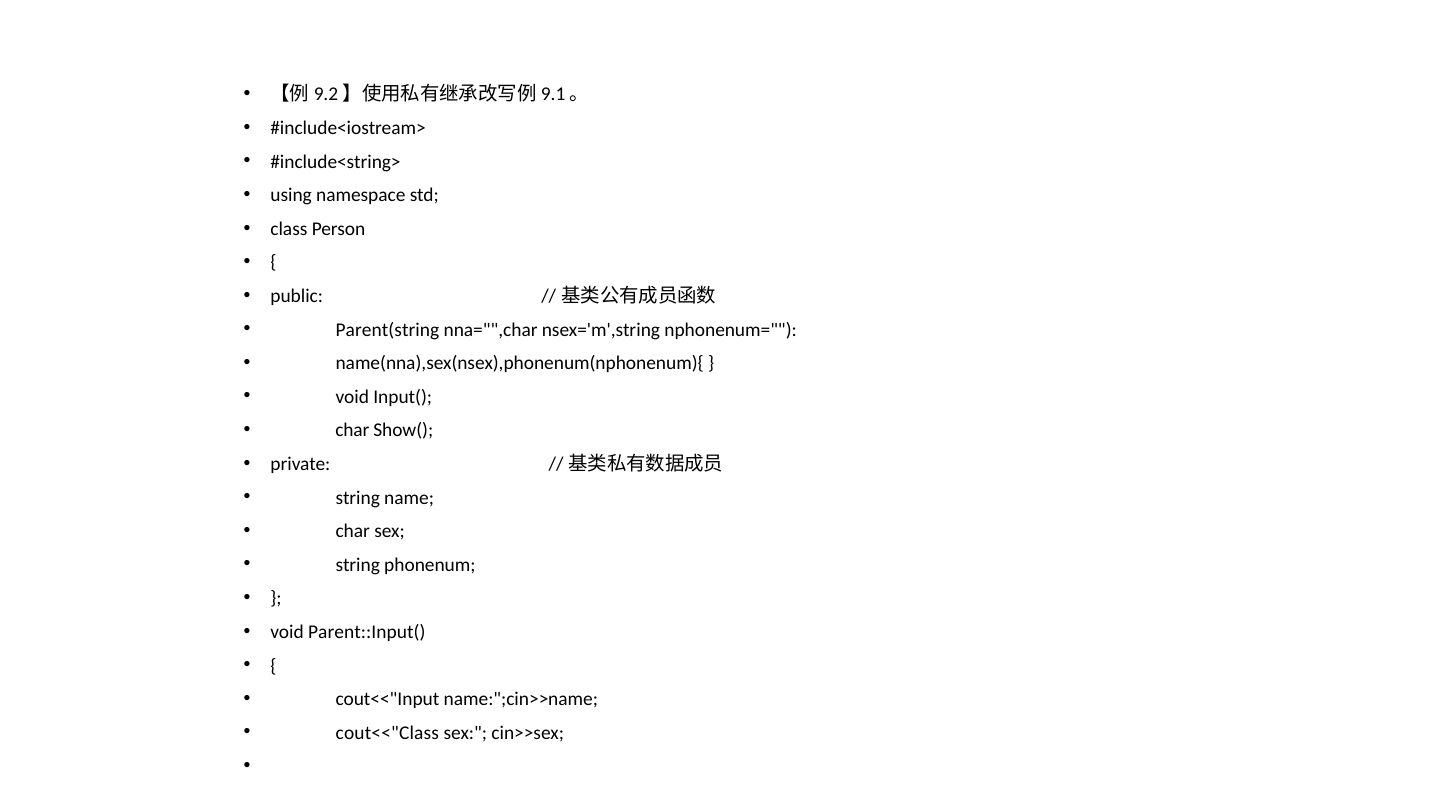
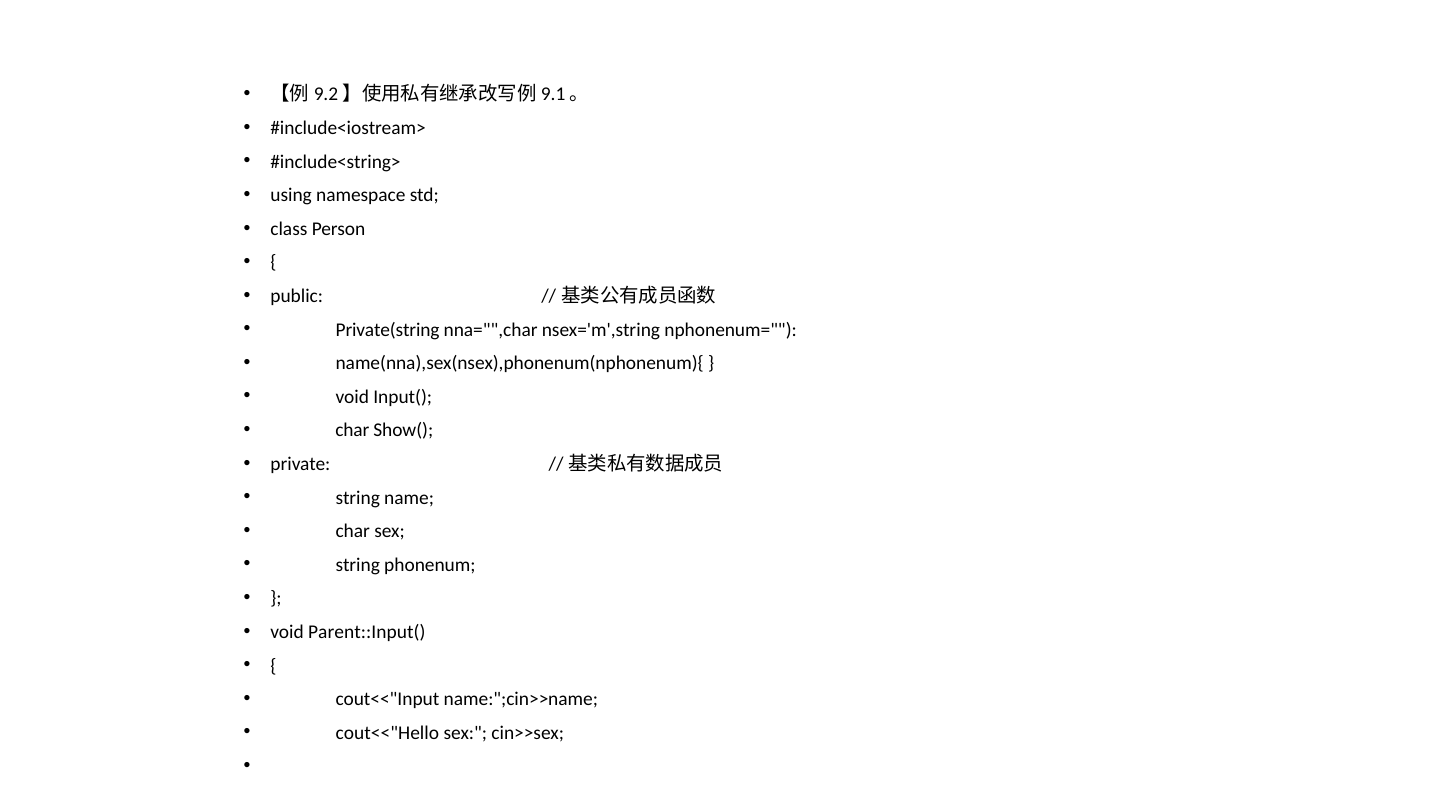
Parent(string: Parent(string -> Private(string (388, 330)
cout<<"Class: cout<<"Class -> cout<<"Hello (387, 733)
